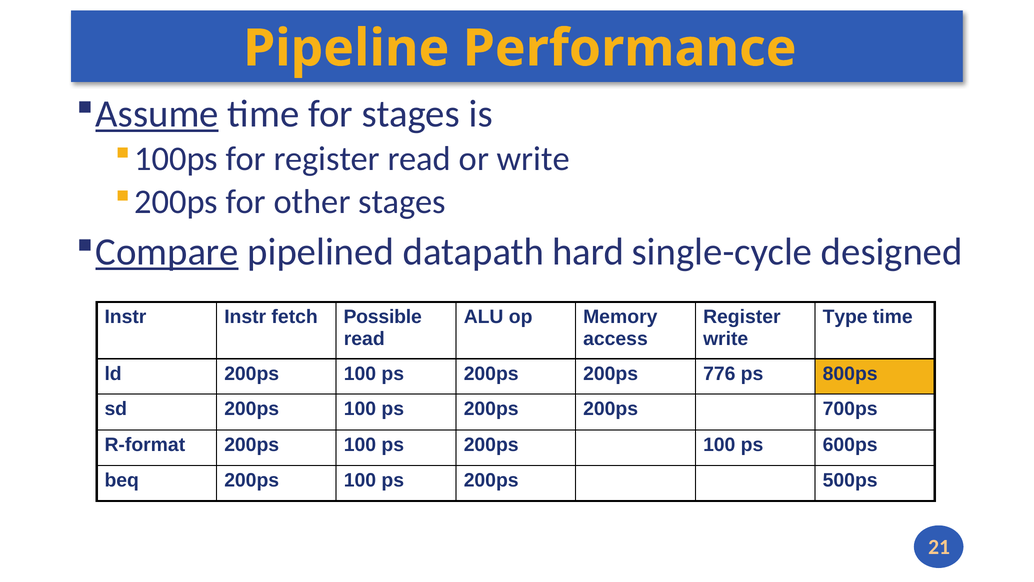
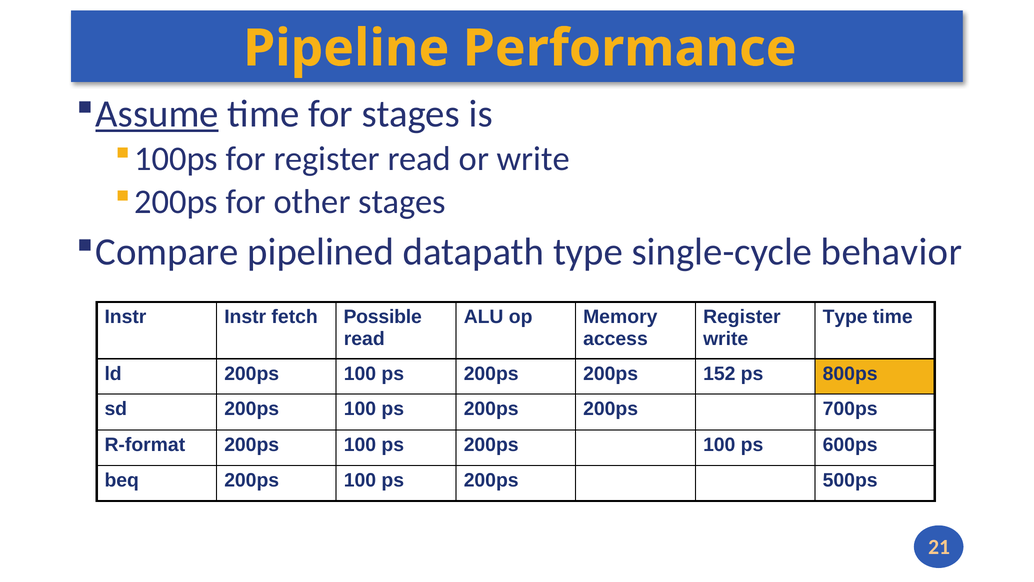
Compare underline: present -> none (167, 252)
datapath hard: hard -> type (588, 252)
designed: designed -> behavior (892, 252)
776: 776 -> 152 (719, 373)
